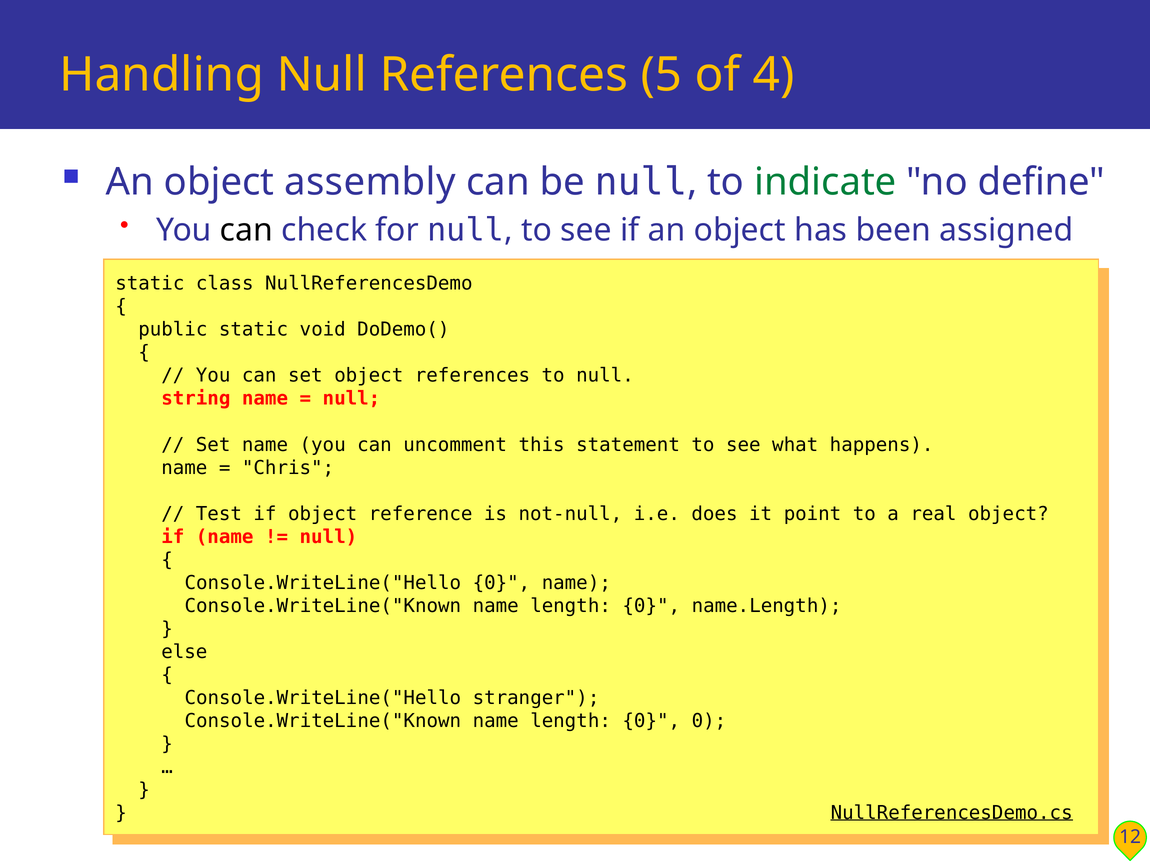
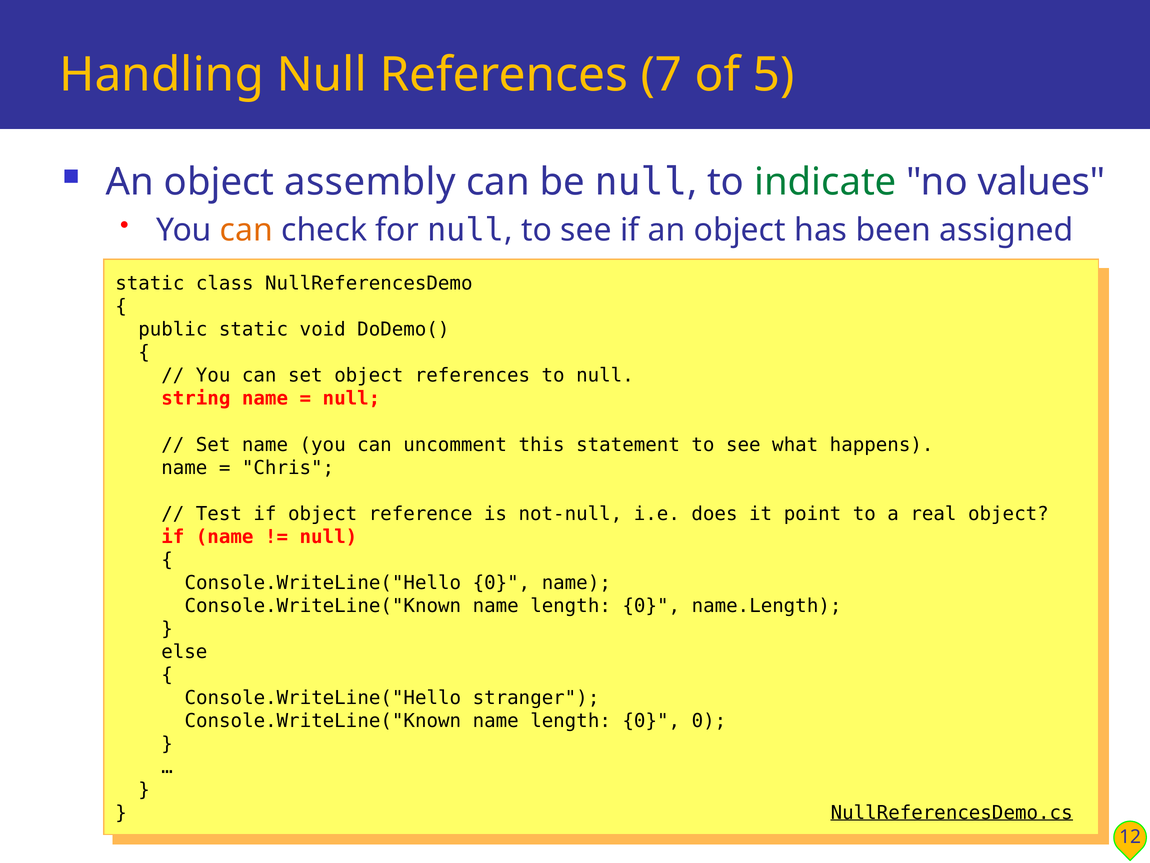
5: 5 -> 7 (662, 75)
4: 4 -> 5 (774, 75)
define: define -> values (1041, 182)
can colour: black -> orange (246, 230)
